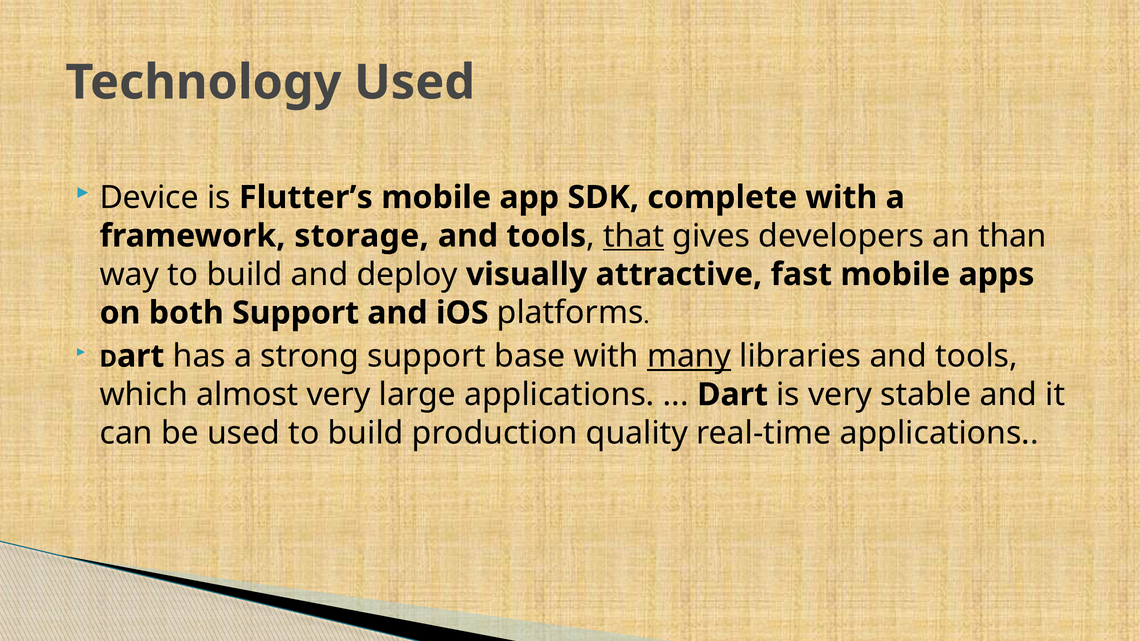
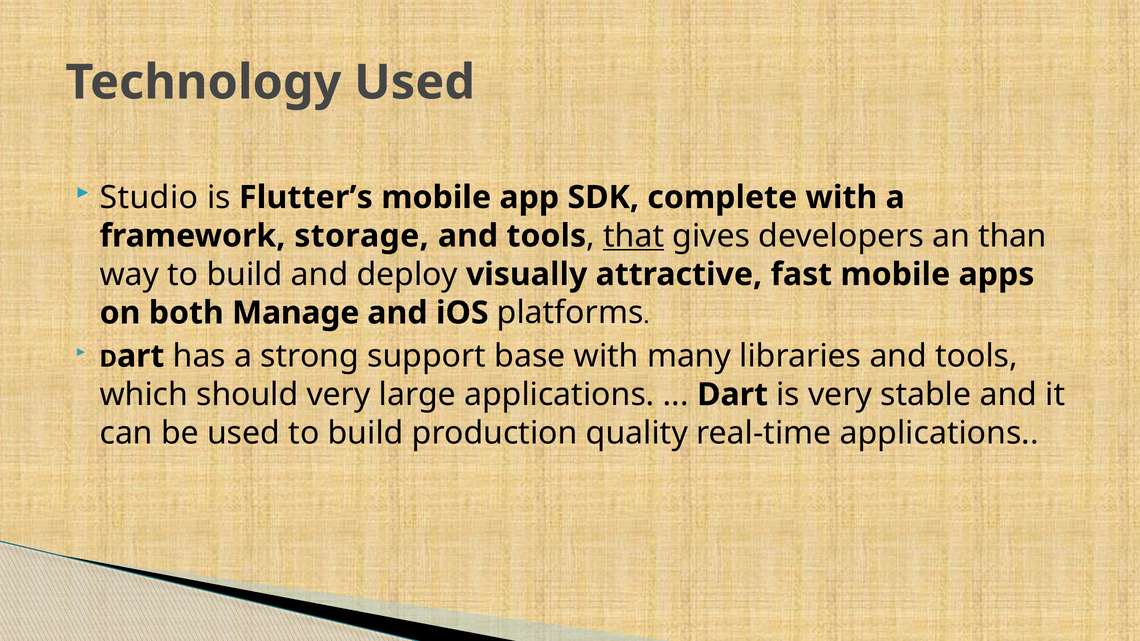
Device: Device -> Studio (149, 198)
both Support: Support -> Manage (296, 313)
many underline: present -> none (689, 356)
almost: almost -> should (247, 395)
